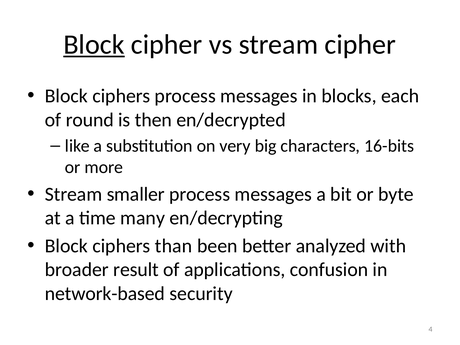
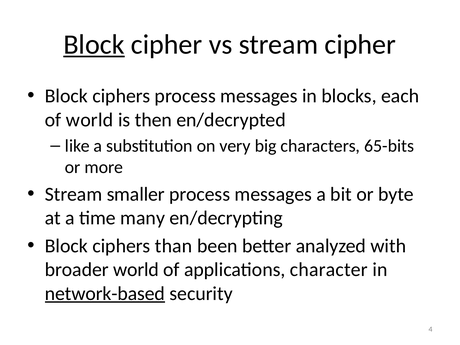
of round: round -> world (90, 120)
16-bits: 16-bits -> 65-bits (389, 146)
broader result: result -> world (136, 270)
confusion: confusion -> character (329, 270)
network-based underline: none -> present (105, 293)
